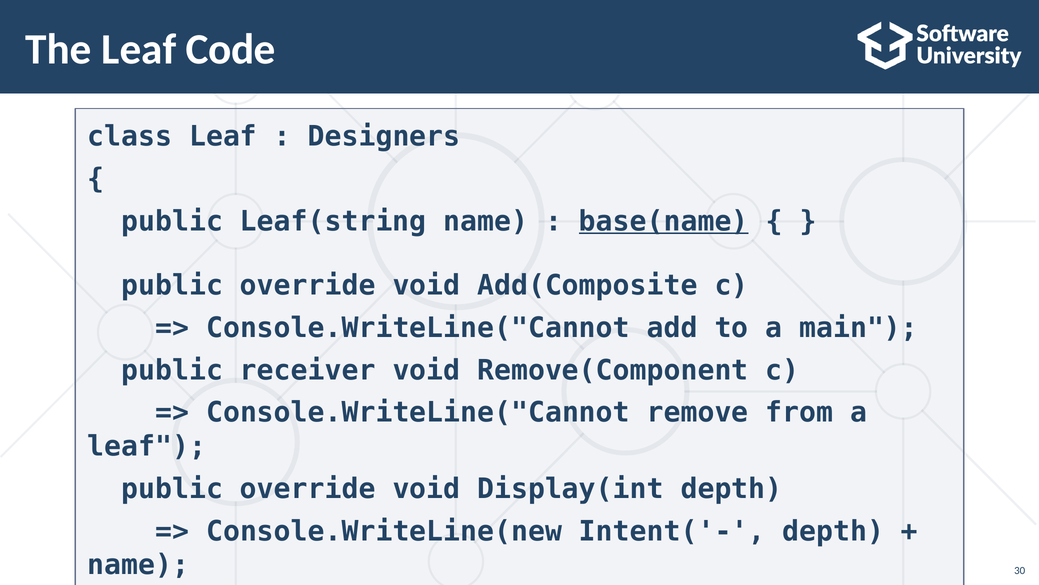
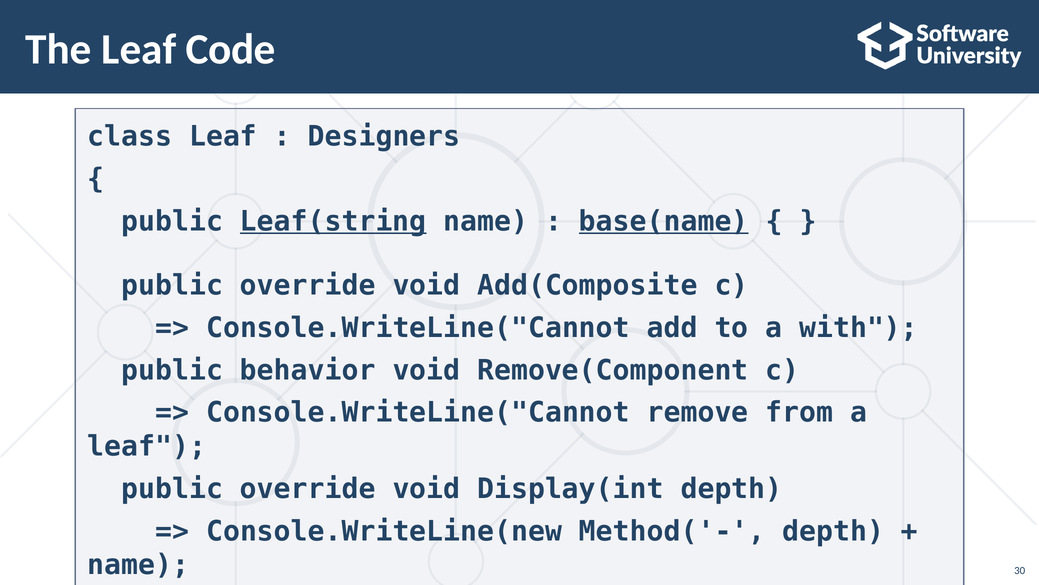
Leaf(string underline: none -> present (333, 221)
main: main -> with (859, 328)
receiver: receiver -> behavior (308, 370)
Intent('-: Intent('- -> Method('- (672, 531)
